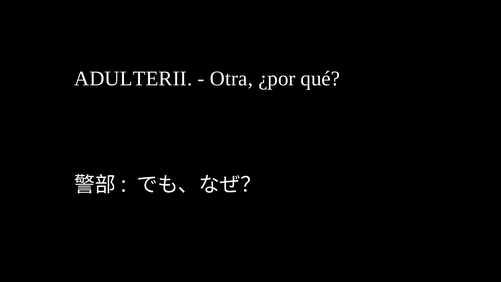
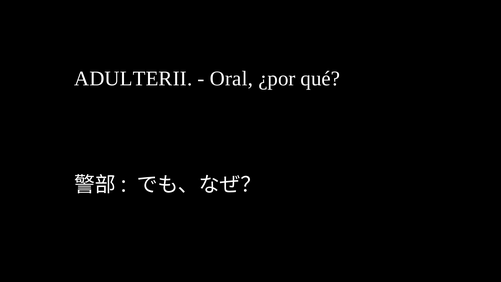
Otra: Otra -> Oral (231, 78)
